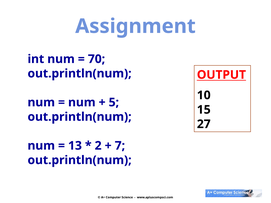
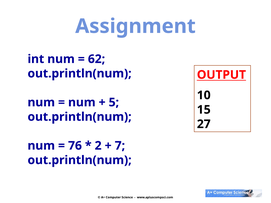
70: 70 -> 62 (97, 59)
13: 13 -> 76 (75, 146)
